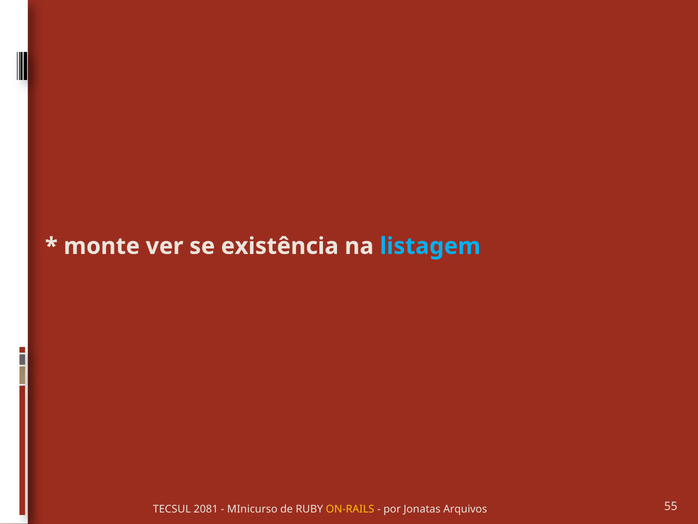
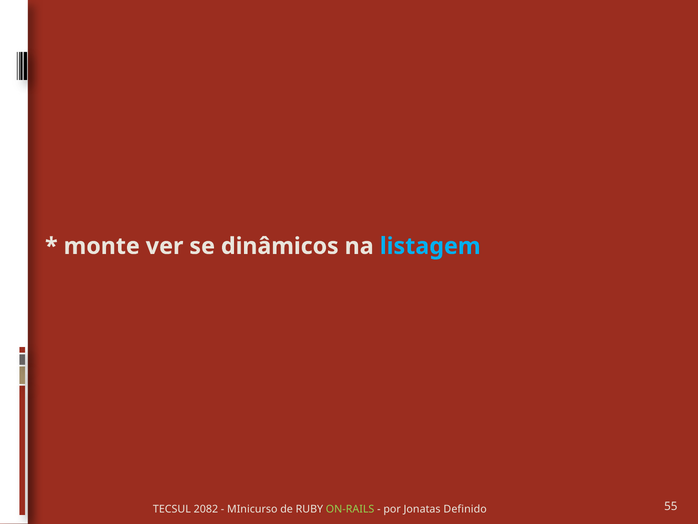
existência: existência -> dinâmicos (280, 246)
2081: 2081 -> 2082 (206, 509)
ON-RAILS colour: yellow -> light green (350, 509)
Arquivos: Arquivos -> Definido (465, 509)
